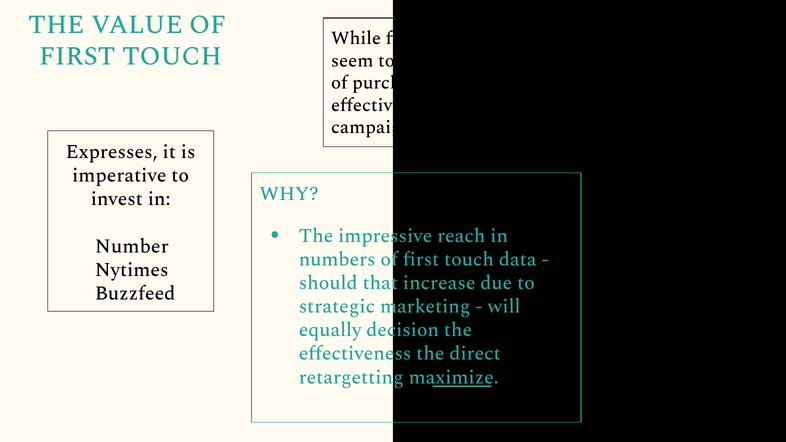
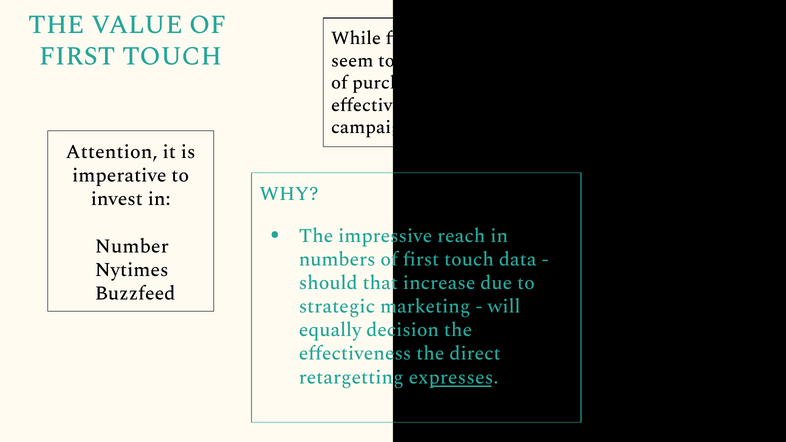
Expresses: Expresses -> Attention (112, 152)
maximize: maximize -> expresses (454, 377)
